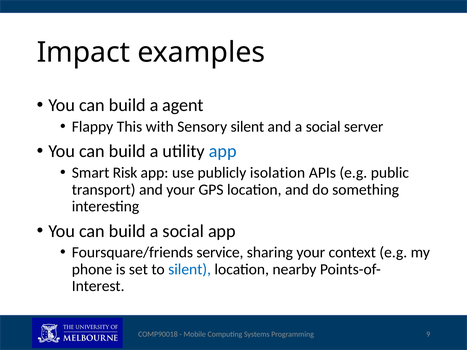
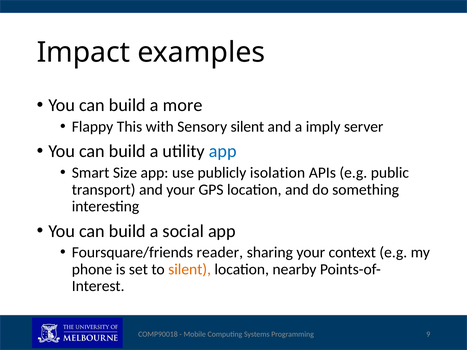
agent: agent -> more (183, 105)
and a social: social -> imply (323, 127)
Risk: Risk -> Size (125, 173)
service: service -> reader (220, 253)
silent colour: blue -> orange (190, 269)
